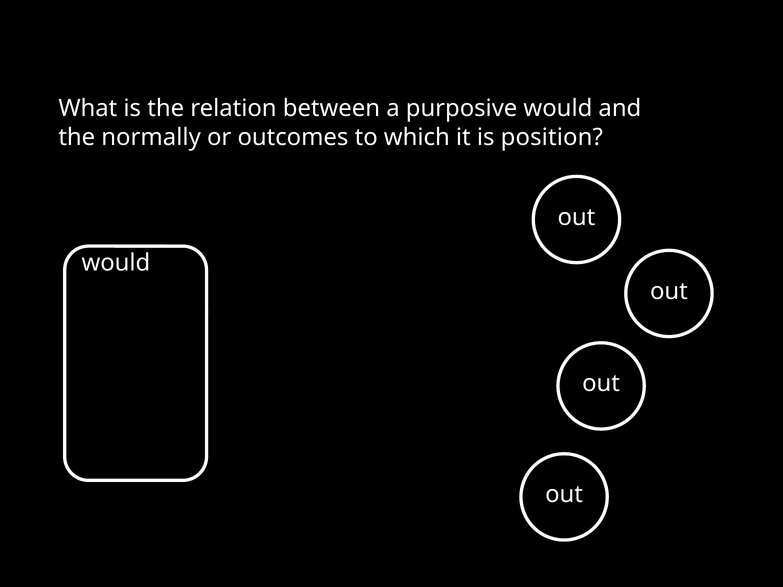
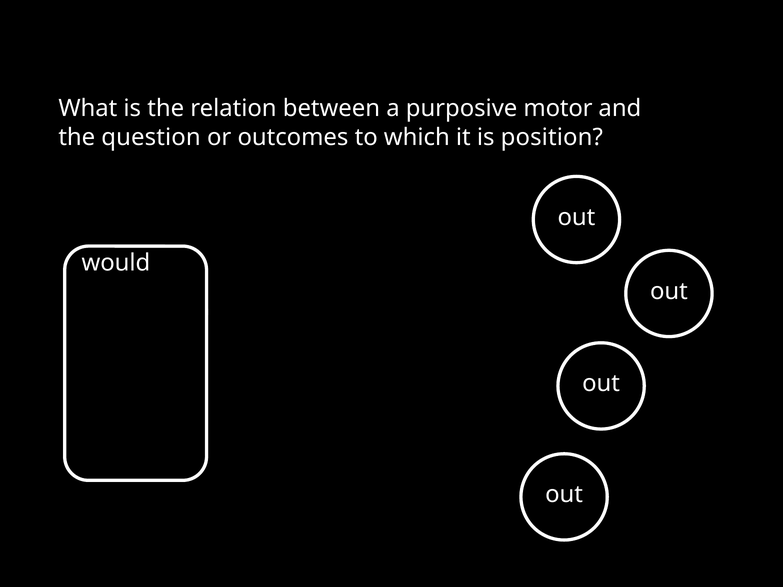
purposive would: would -> motor (558, 109)
normally: normally -> question (151, 137)
